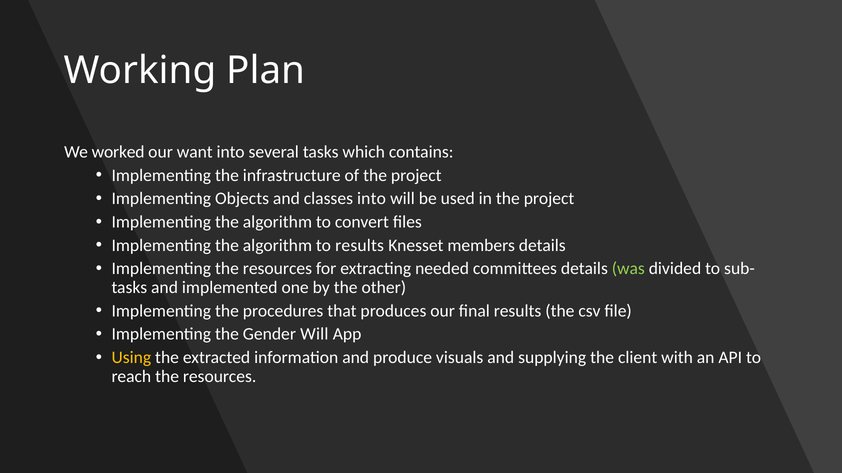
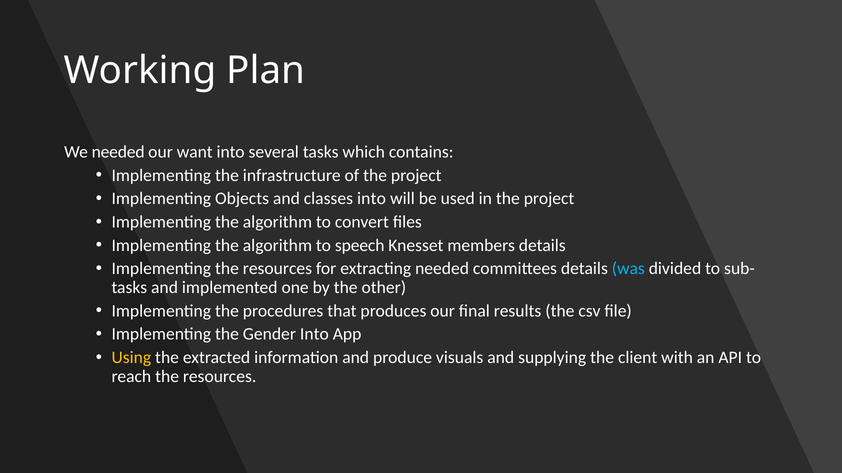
We worked: worked -> needed (118, 152)
to results: results -> speech (360, 246)
was colour: light green -> light blue (628, 269)
Gender Will: Will -> Into (314, 335)
